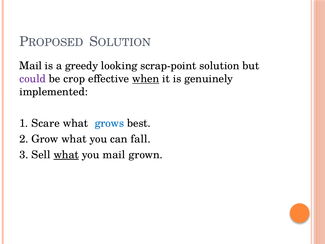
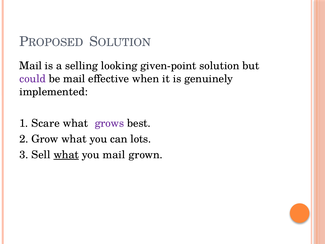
greedy: greedy -> selling (82, 66)
scrap-point: scrap-point -> given-point (168, 66)
be crop: crop -> mail (74, 79)
when underline: present -> none (146, 79)
grows colour: blue -> purple (109, 123)
fall: fall -> lots (141, 139)
